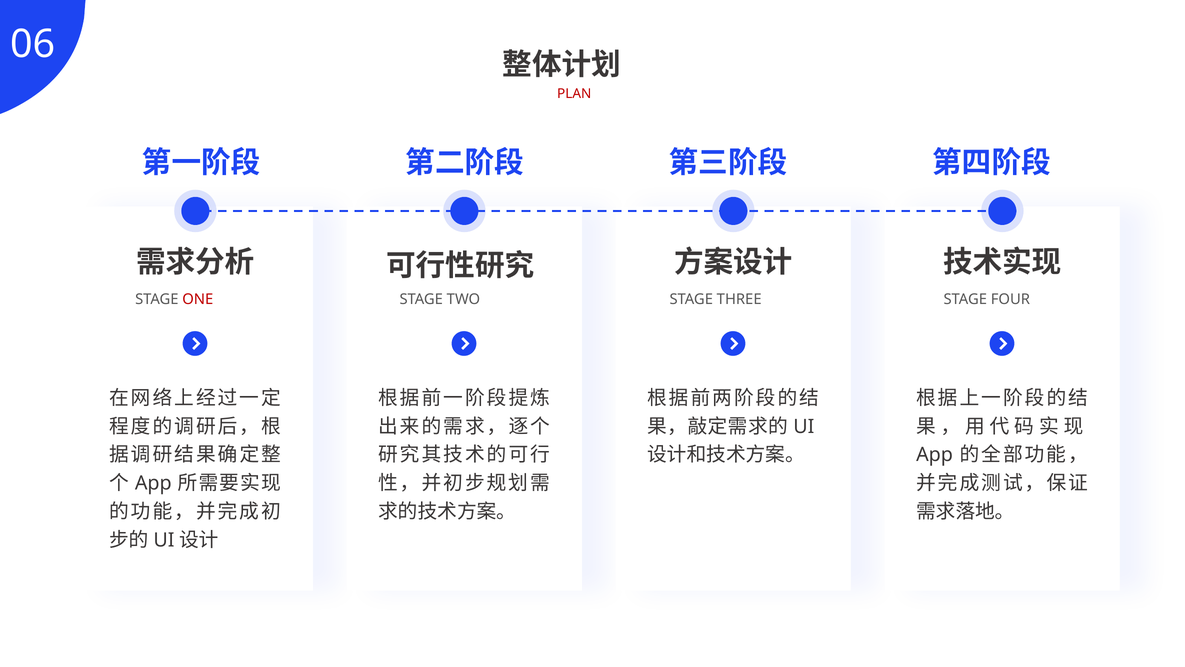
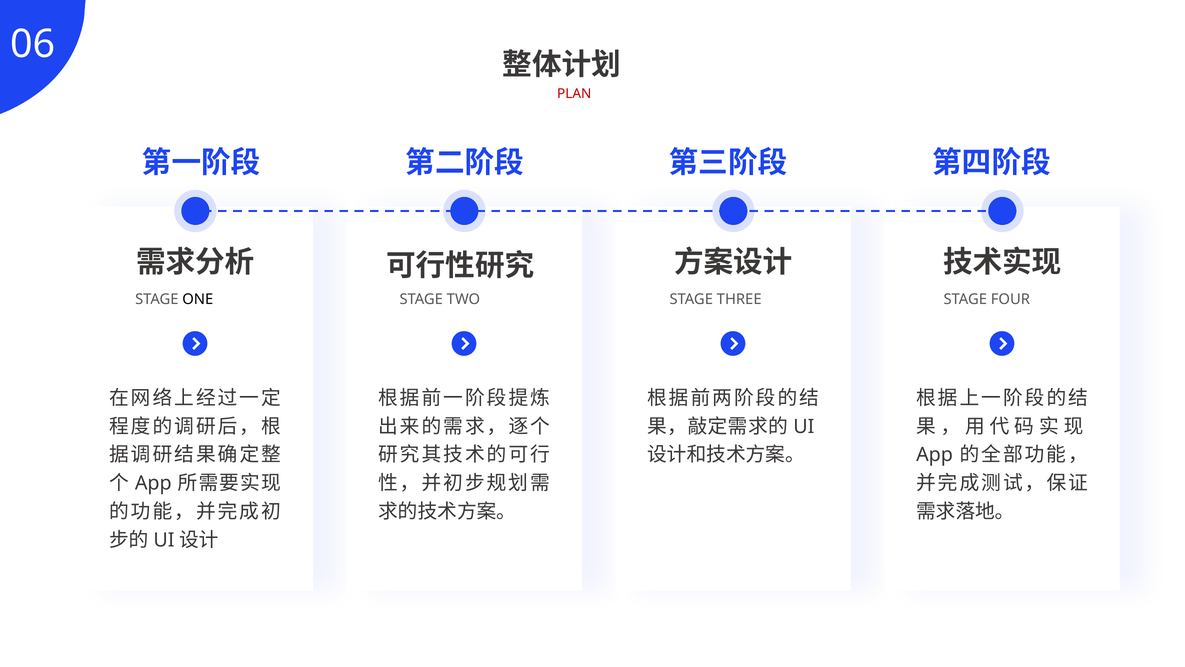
ONE colour: red -> black (198, 299)
